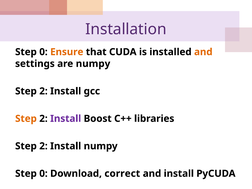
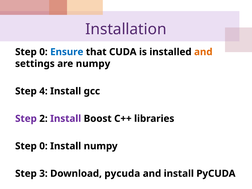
Ensure colour: orange -> blue (67, 52)
2: 2 -> 4 (43, 91)
Step colour: orange -> purple (26, 119)
2: 2 -> 0 (43, 146)
0: 0 -> 3 (43, 174)
Download correct: correct -> pycuda (122, 174)
